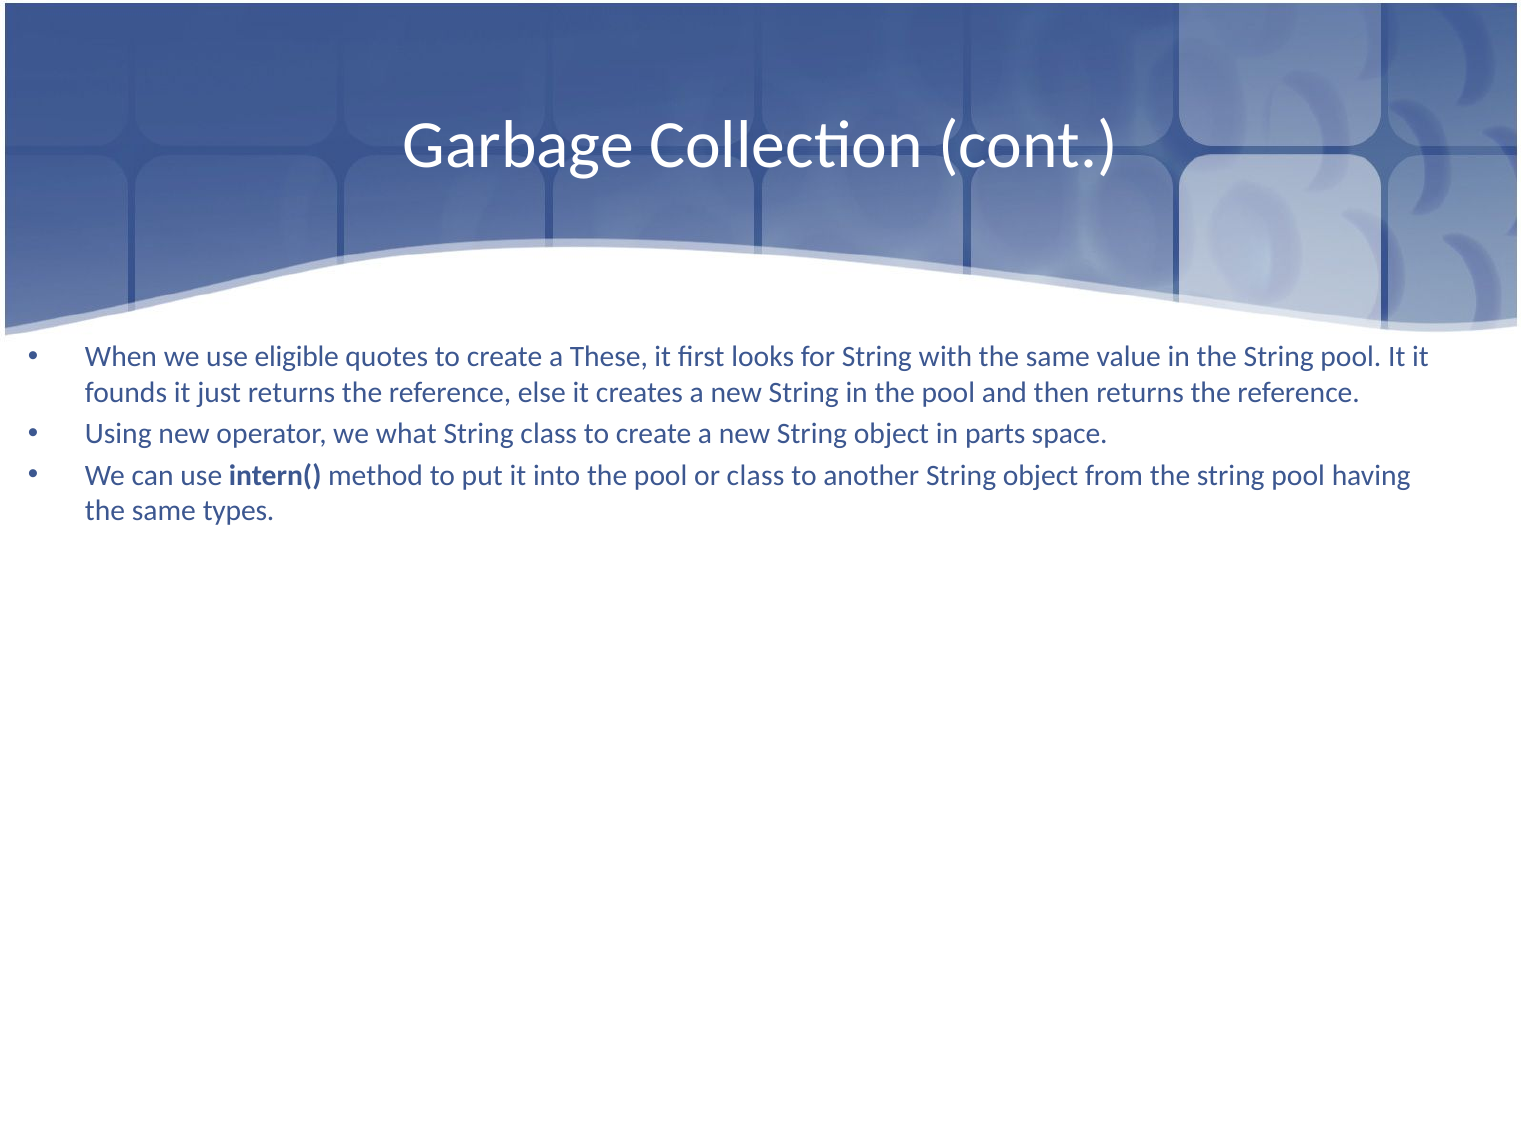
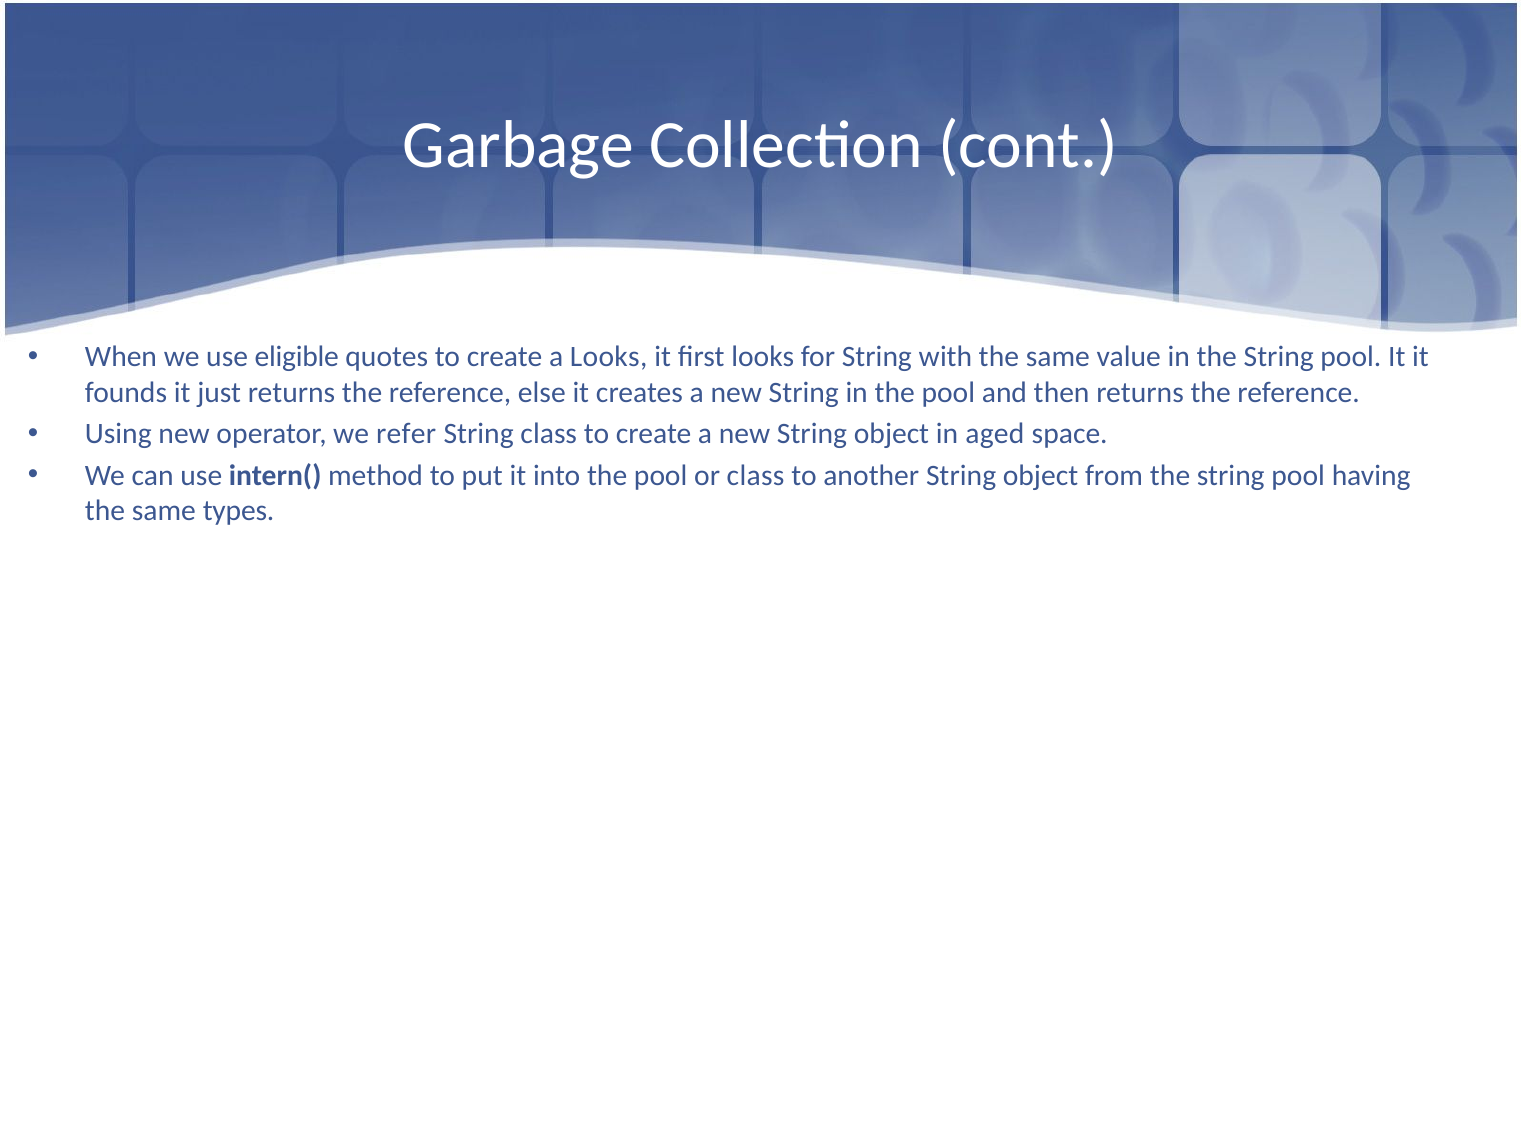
a These: These -> Looks (609, 357)
what: what -> refer (406, 434)
parts: parts -> aged (995, 434)
